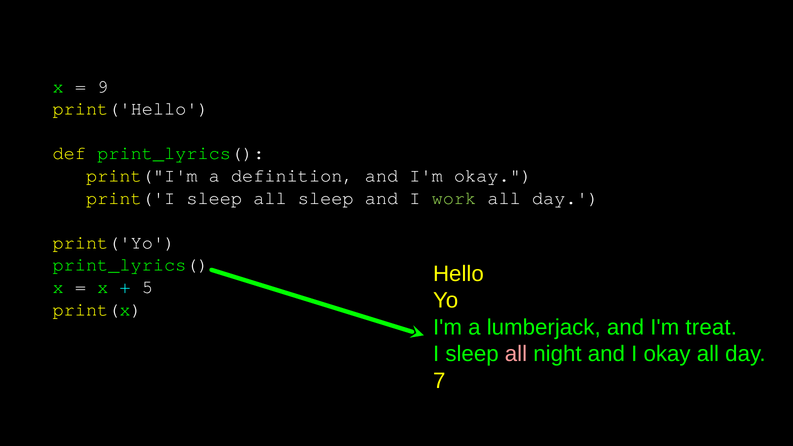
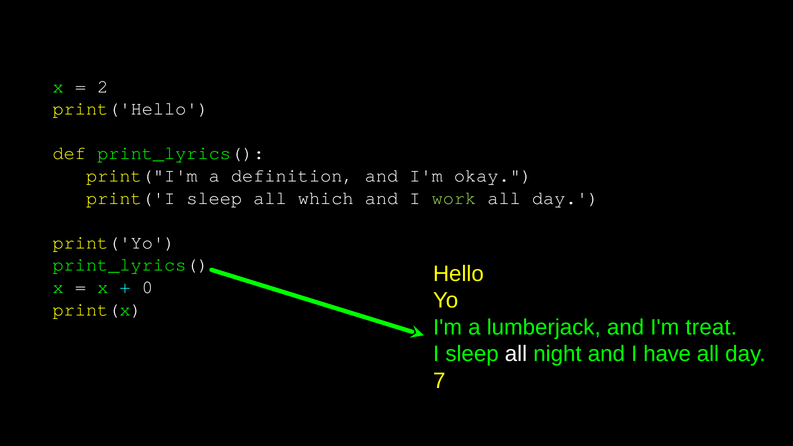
9: 9 -> 2 (103, 86)
all sleep: sleep -> which (326, 198)
5: 5 -> 0 (147, 287)
all colour: pink -> white (516, 354)
I okay: okay -> have (667, 354)
